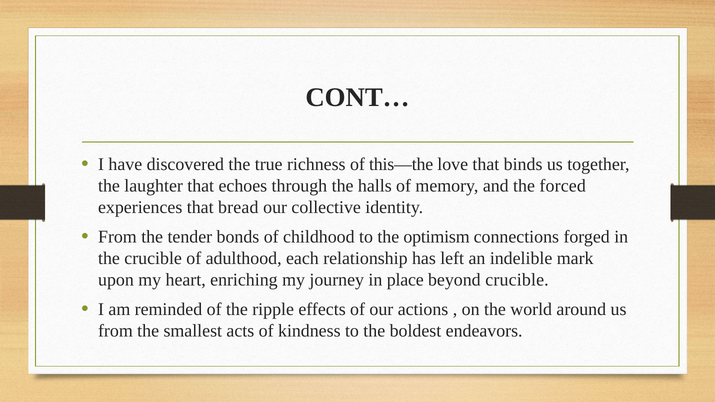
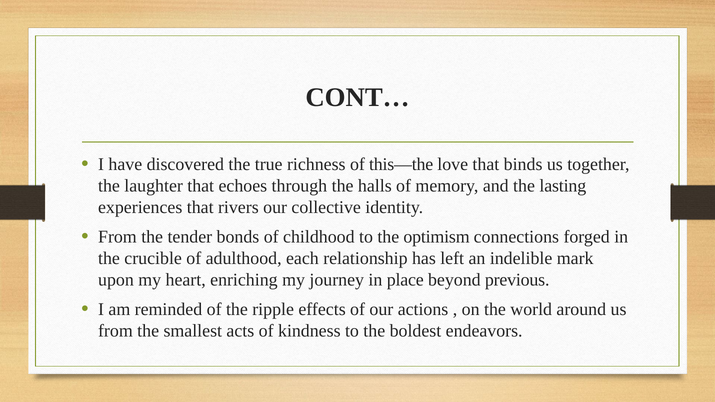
forced: forced -> lasting (563, 186)
bread: bread -> rivers (238, 208)
beyond crucible: crucible -> previous (517, 280)
